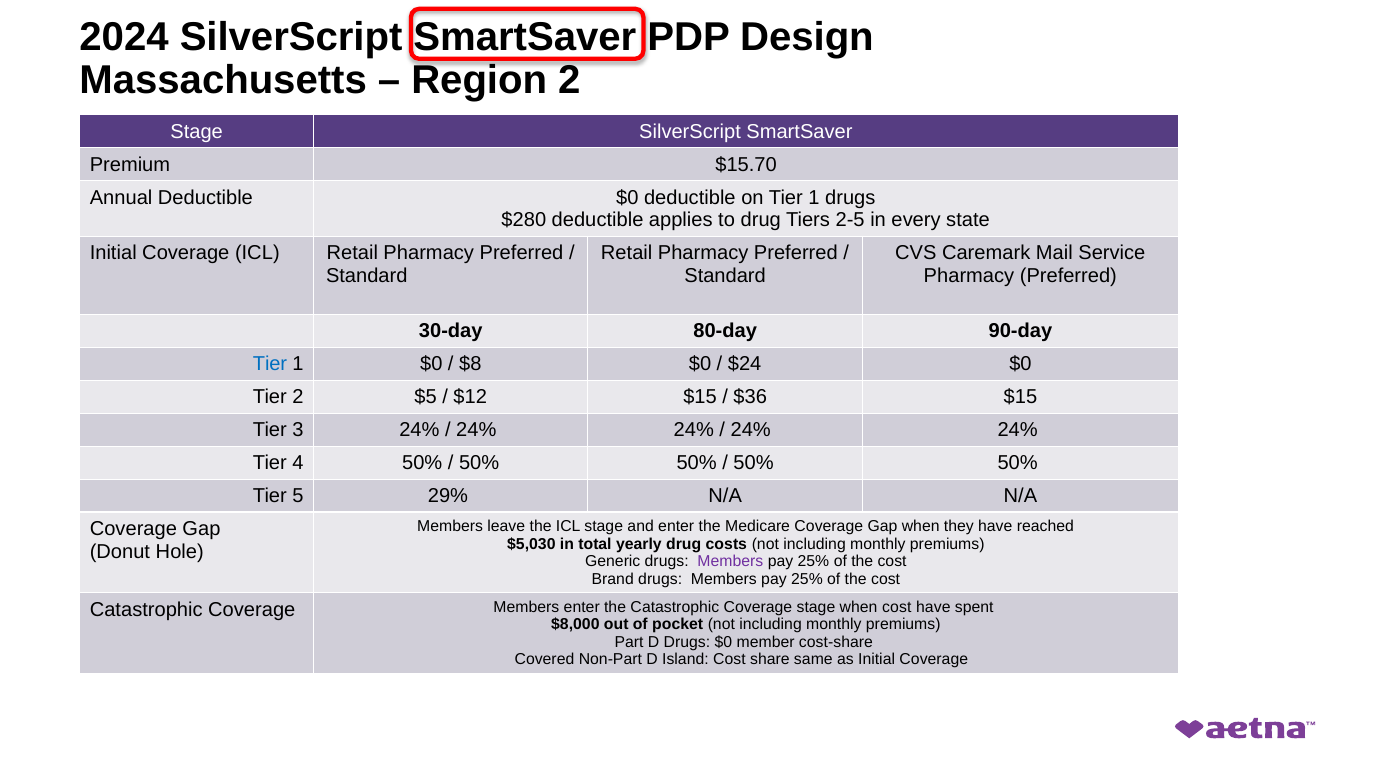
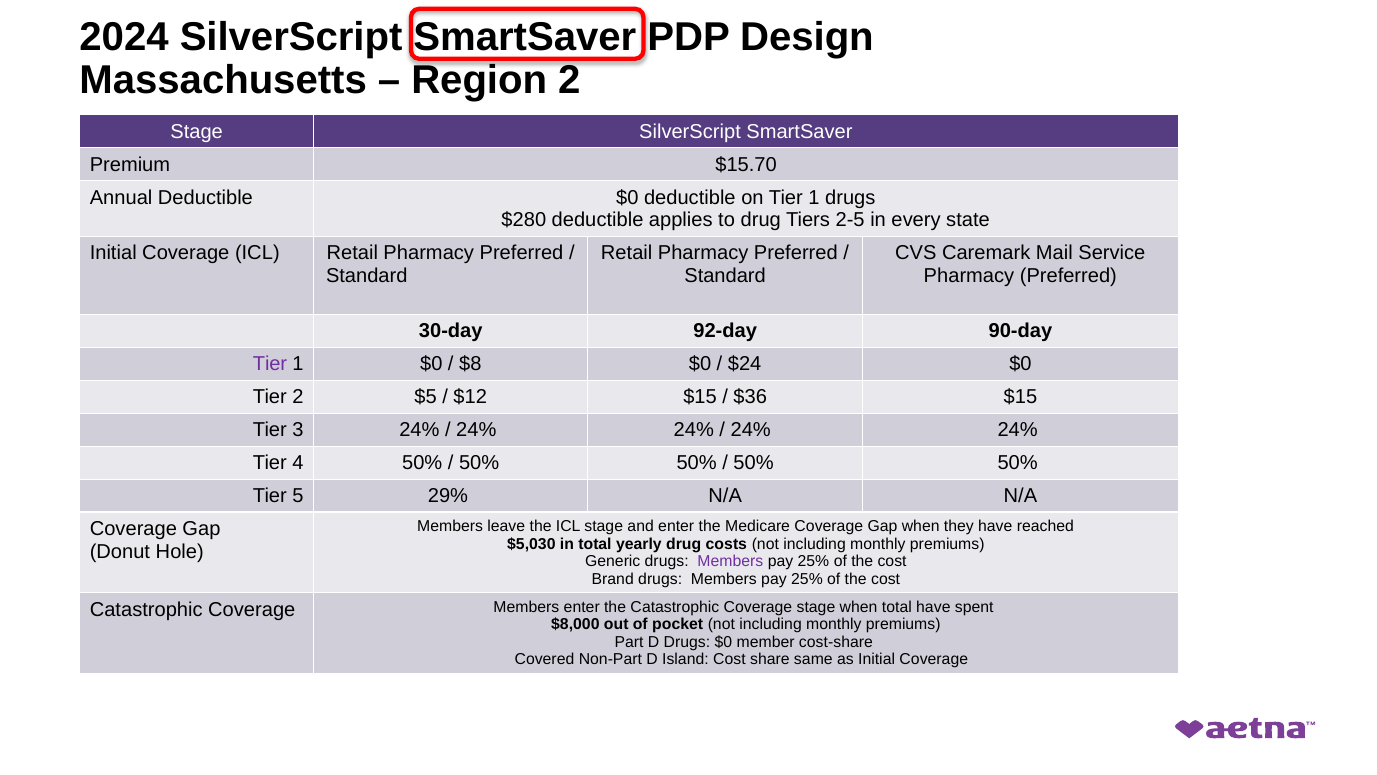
80-day: 80-day -> 92-day (725, 331)
Tier colour: blue -> purple (270, 364)
when cost: cost -> total (897, 607)
